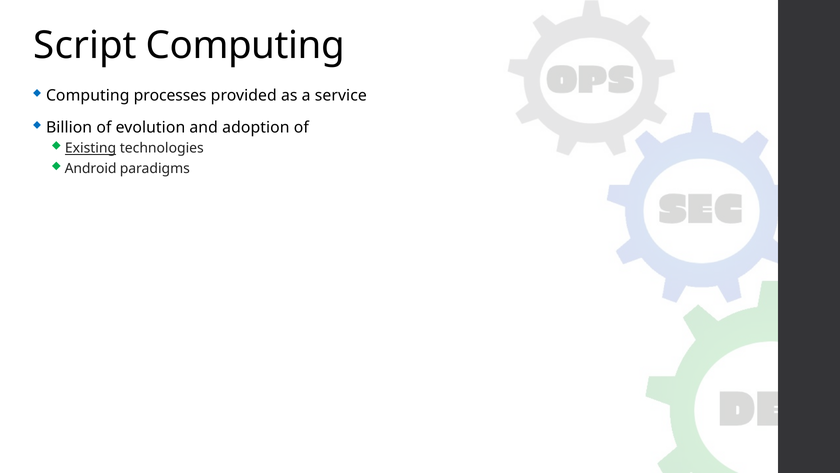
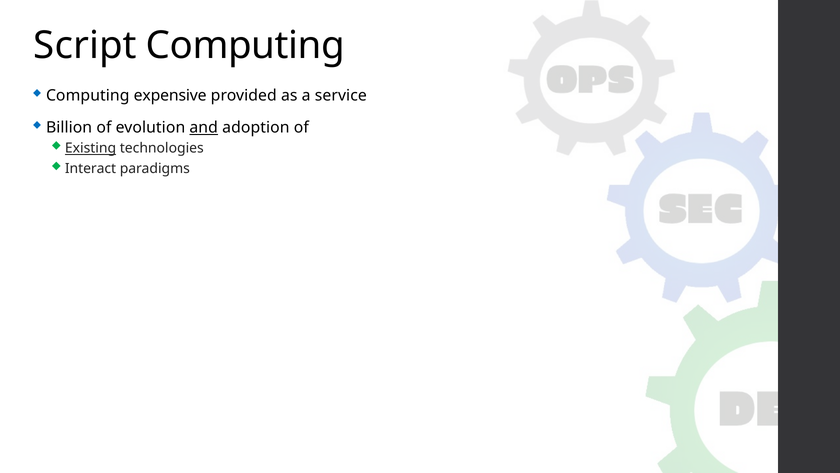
processes: processes -> expensive (170, 96)
and underline: none -> present (204, 128)
Android: Android -> Interact (91, 169)
